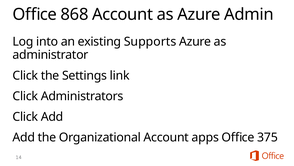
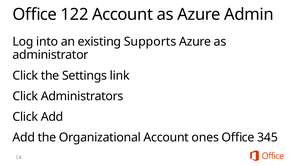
868: 868 -> 122 (74, 14)
apps: apps -> ones (205, 137)
375: 375 -> 345 (267, 137)
